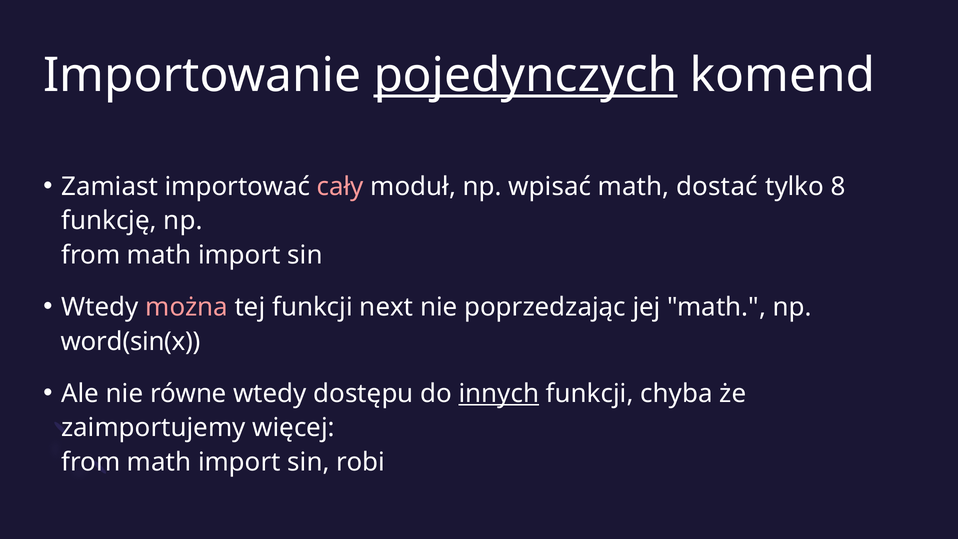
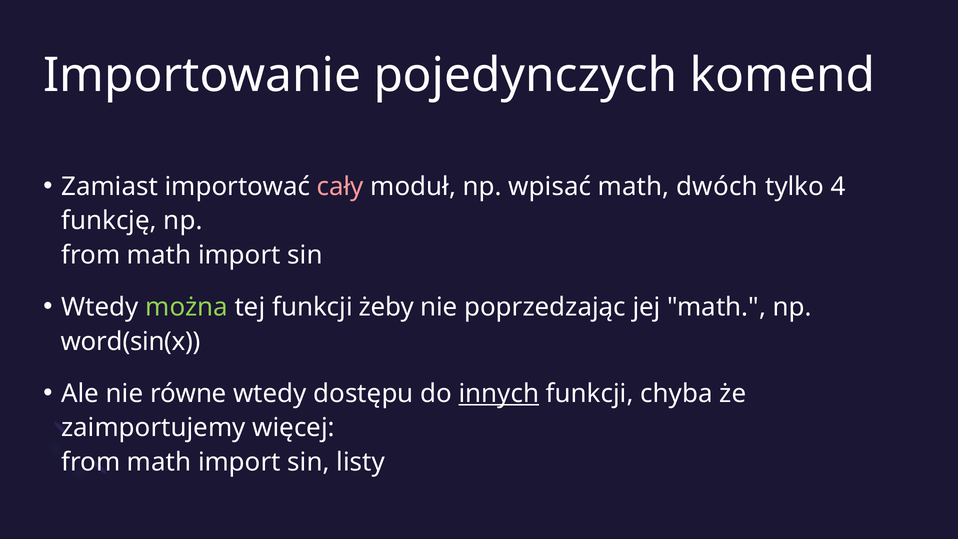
pojedynczych underline: present -> none (525, 75)
dostać: dostać -> dwóch (717, 187)
8: 8 -> 4 (838, 187)
można colour: pink -> light green (187, 307)
next: next -> żeby (387, 307)
robi: robi -> listy (361, 462)
